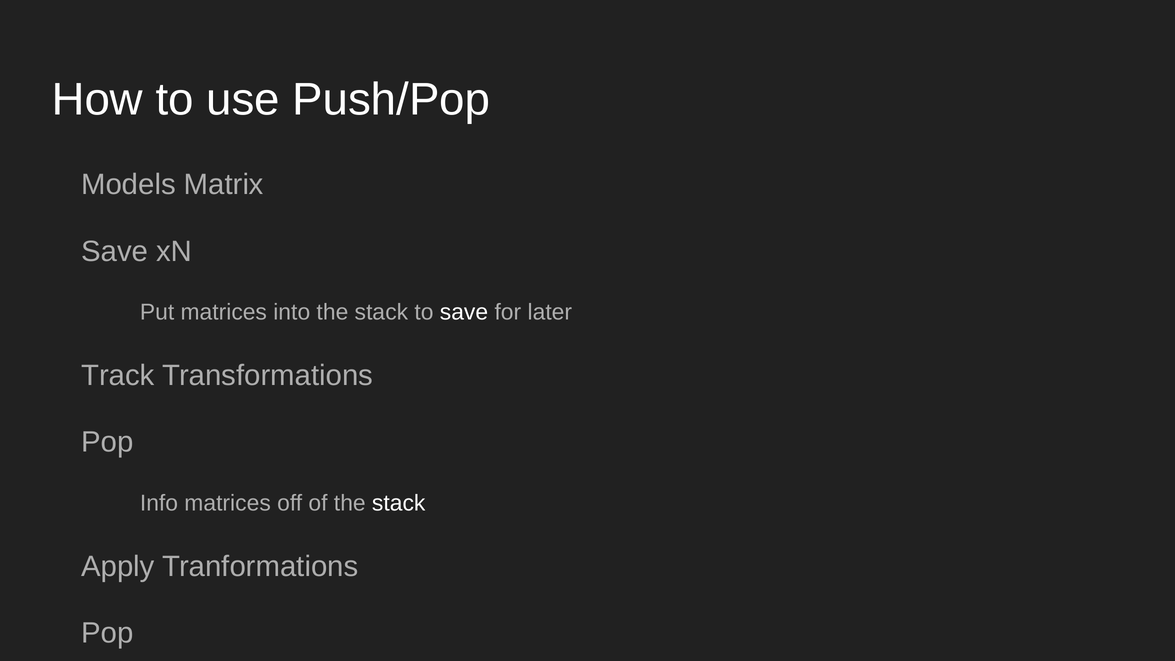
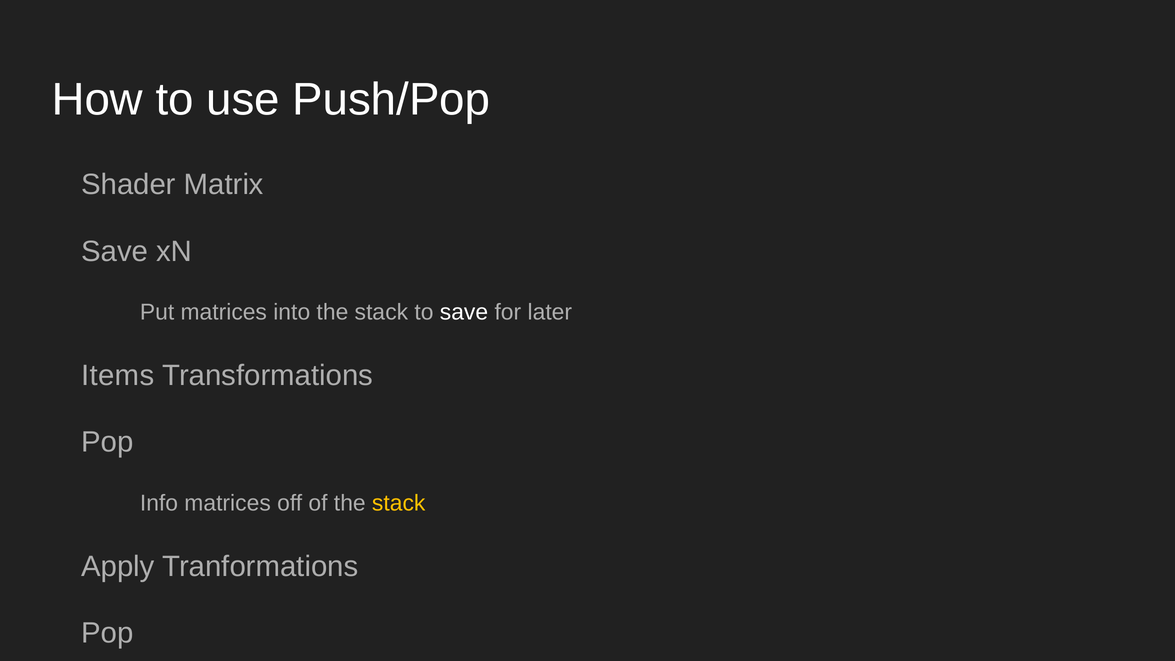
Models: Models -> Shader (128, 185)
Track: Track -> Items (118, 376)
stack colour: white -> yellow (399, 503)
